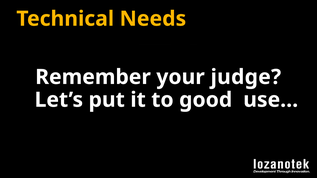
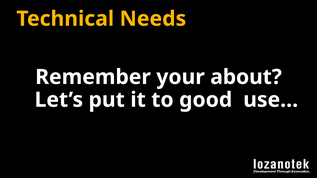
judge: judge -> about (246, 77)
